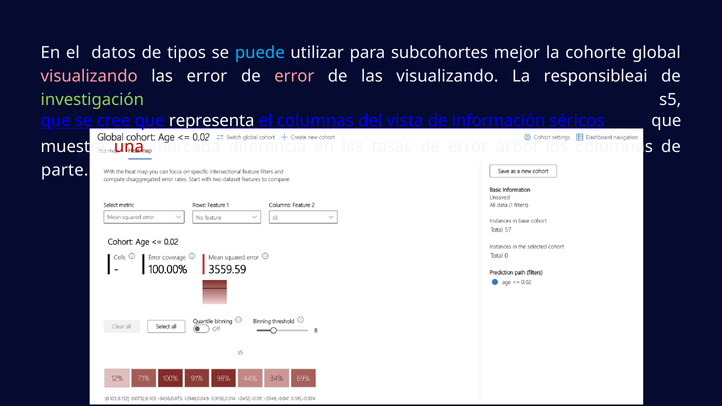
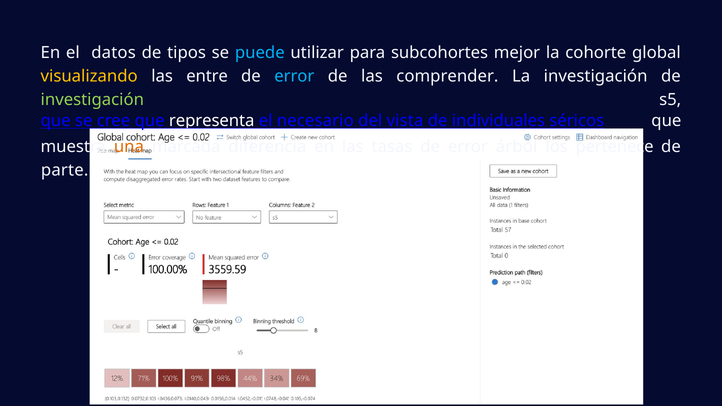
visualizando colour: pink -> yellow (89, 76)
las error: error -> entre (207, 76)
error colour: pink -> light blue (294, 76)
las visualizando: visualizando -> comprender (447, 76)
La responsibleai: responsibleai -> investigación (596, 76)
el columnas: columnas -> necesario (315, 121)
información: información -> individuales (498, 121)
una colour: red -> orange (129, 147)
los columnas: columnas -> pertenece (615, 147)
